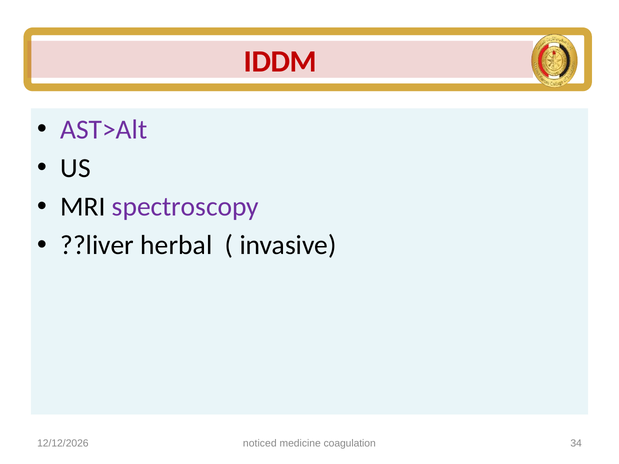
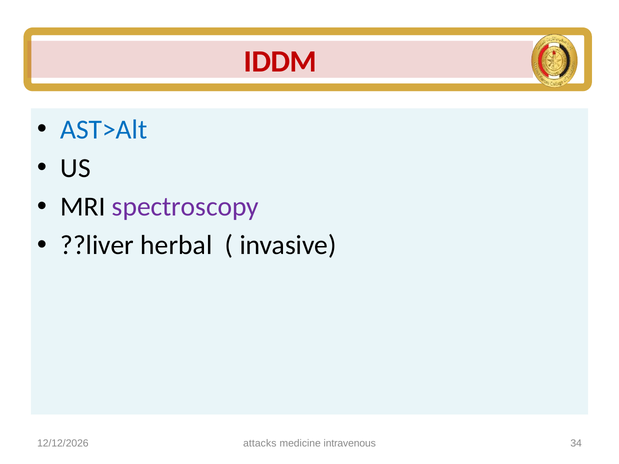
AST>Alt colour: purple -> blue (104, 130)
noticed: noticed -> attacks (260, 443)
coagulation: coagulation -> intravenous (350, 443)
